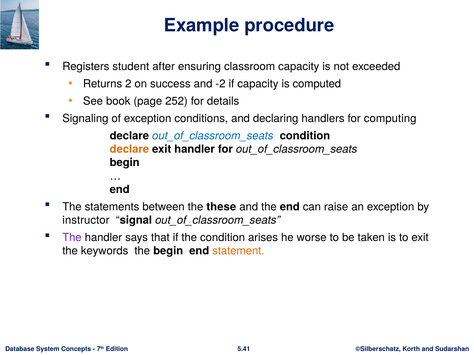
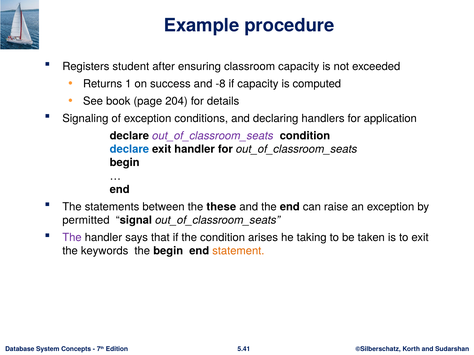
2: 2 -> 1 (128, 84)
-2: -2 -> -8 (221, 84)
252: 252 -> 204 (176, 101)
computing: computing -> application (390, 119)
out_of_classroom_seats colour: blue -> purple (213, 136)
declare colour: orange -> blue (129, 149)
instructor: instructor -> permitted (86, 221)
worse: worse -> taking (312, 238)
